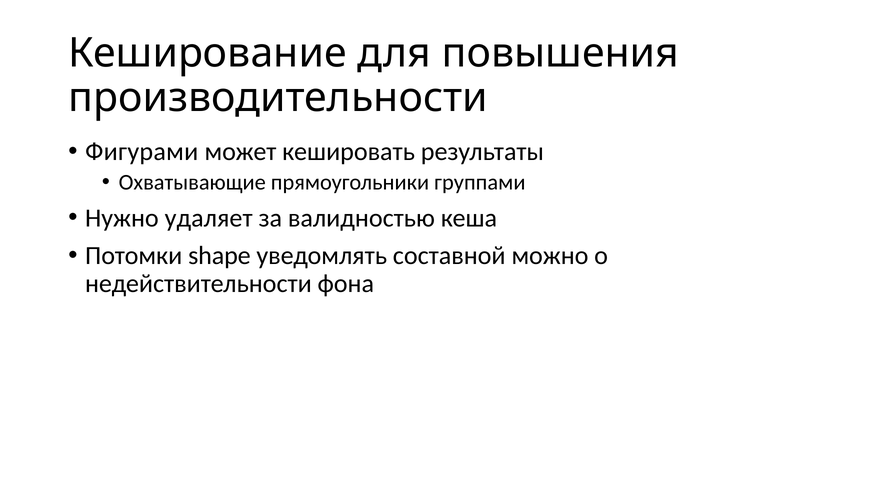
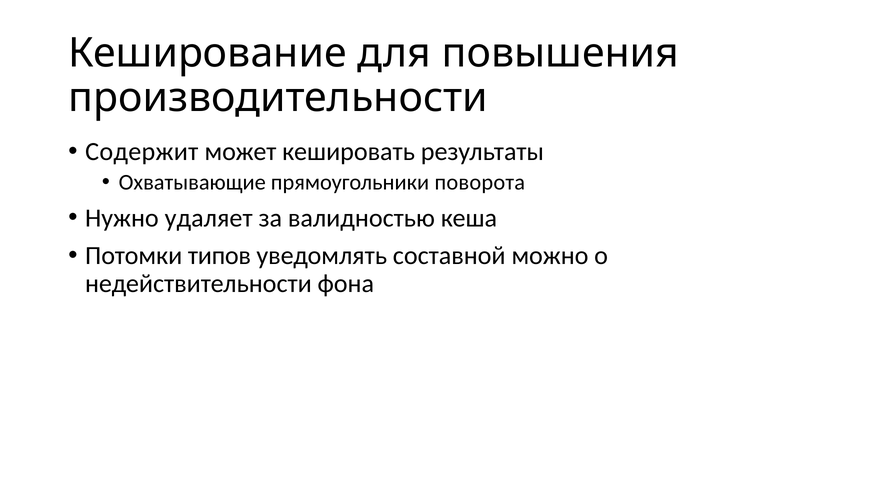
Фигурами: Фигурами -> Содержит (142, 151)
группами: группами -> поворота (480, 182)
shape: shape -> типов (219, 255)
